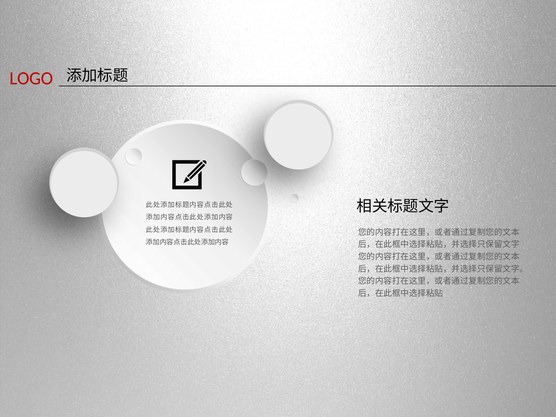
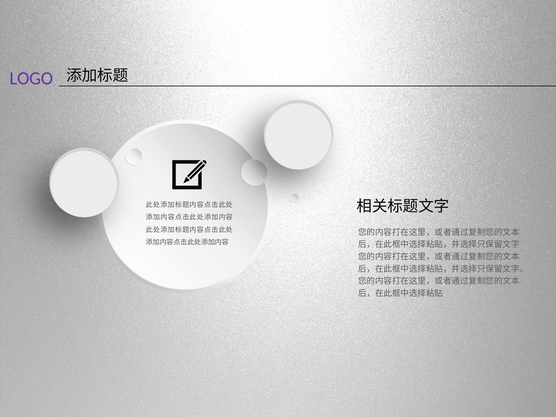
LOGO colour: red -> purple (31, 78)
